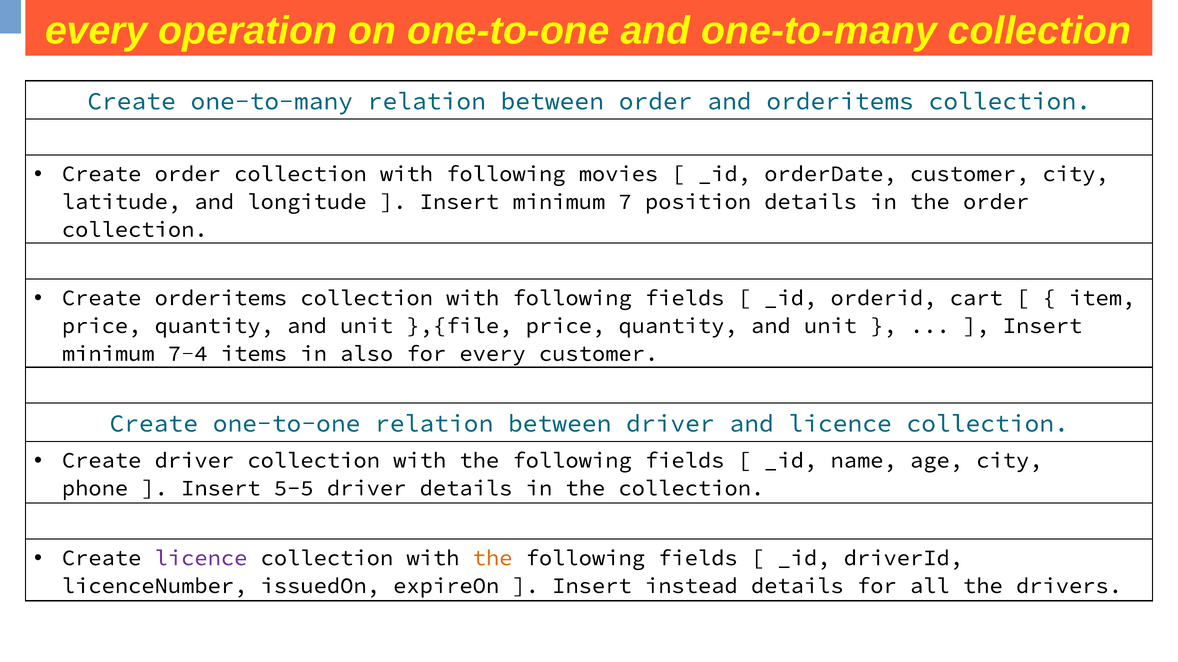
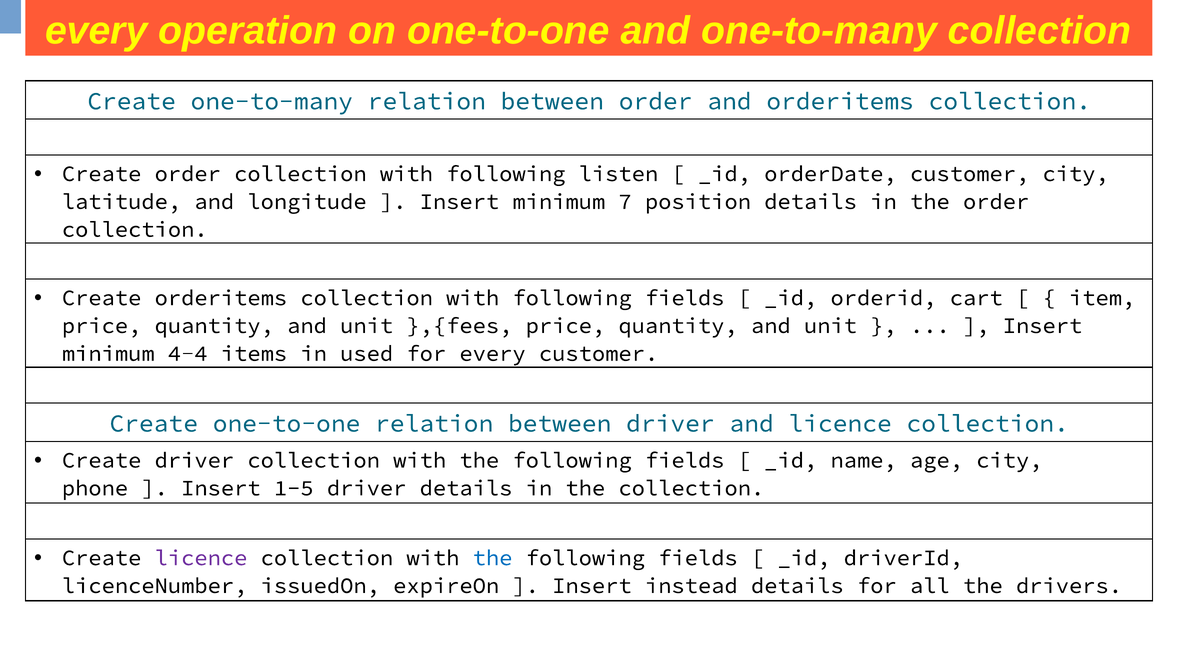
movies: movies -> listen (618, 174)
},{file: },{file -> },{fees (459, 326)
7-4: 7-4 -> 4-4 (188, 354)
also: also -> used (367, 354)
5-5: 5-5 -> 1-5 (294, 489)
the colour: orange -> blue (493, 558)
